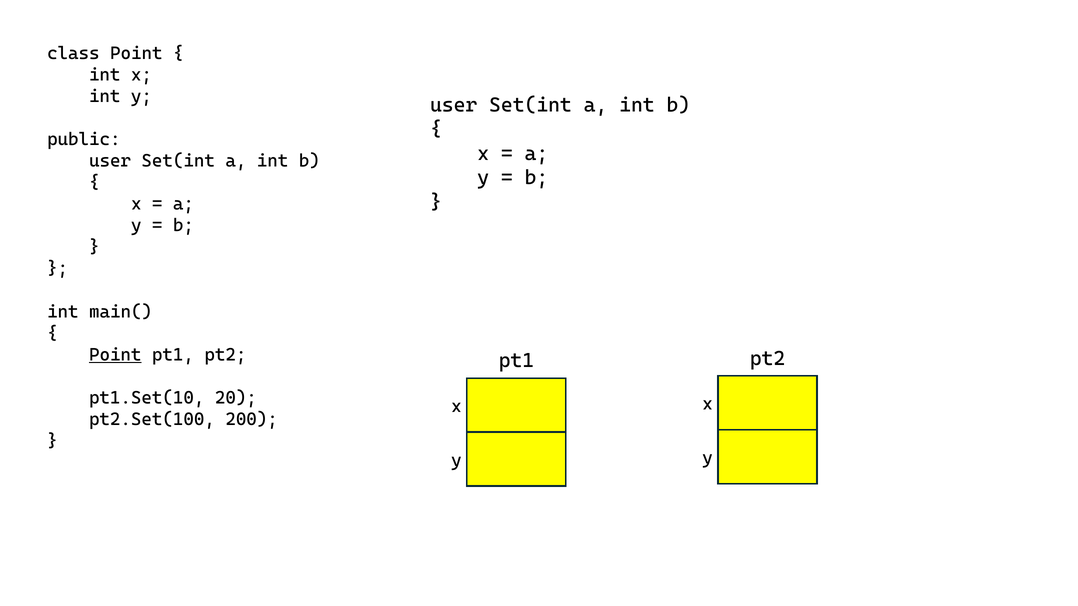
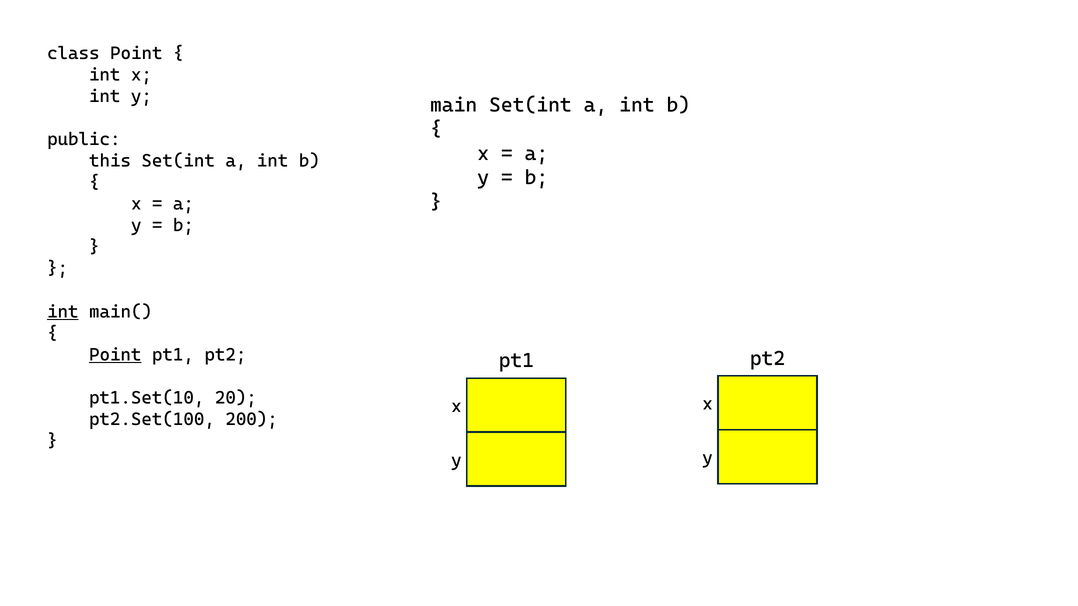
user: user -> main (454, 105)
user: user -> this (110, 161)
int underline: none -> present (63, 312)
